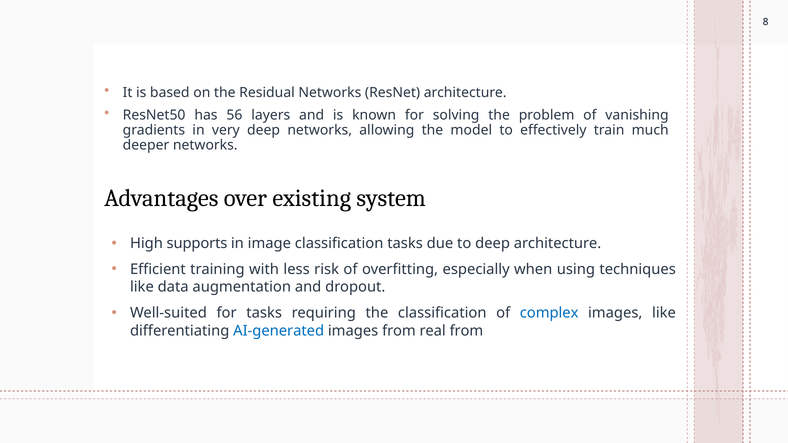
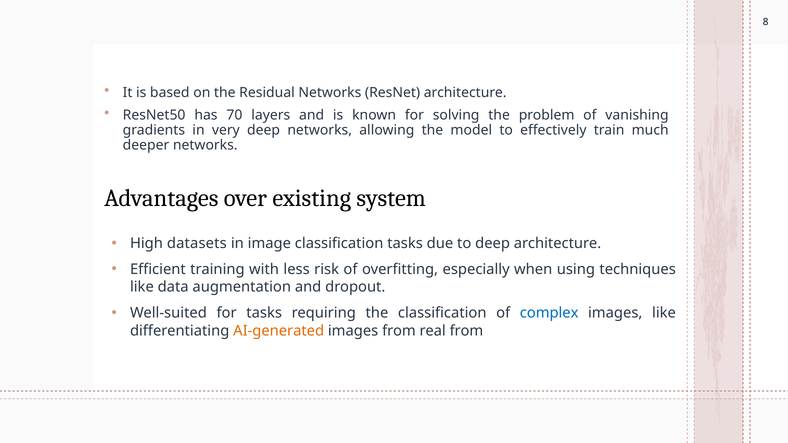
56: 56 -> 70 (234, 115)
supports: supports -> datasets (197, 244)
AI-generated colour: blue -> orange (279, 331)
